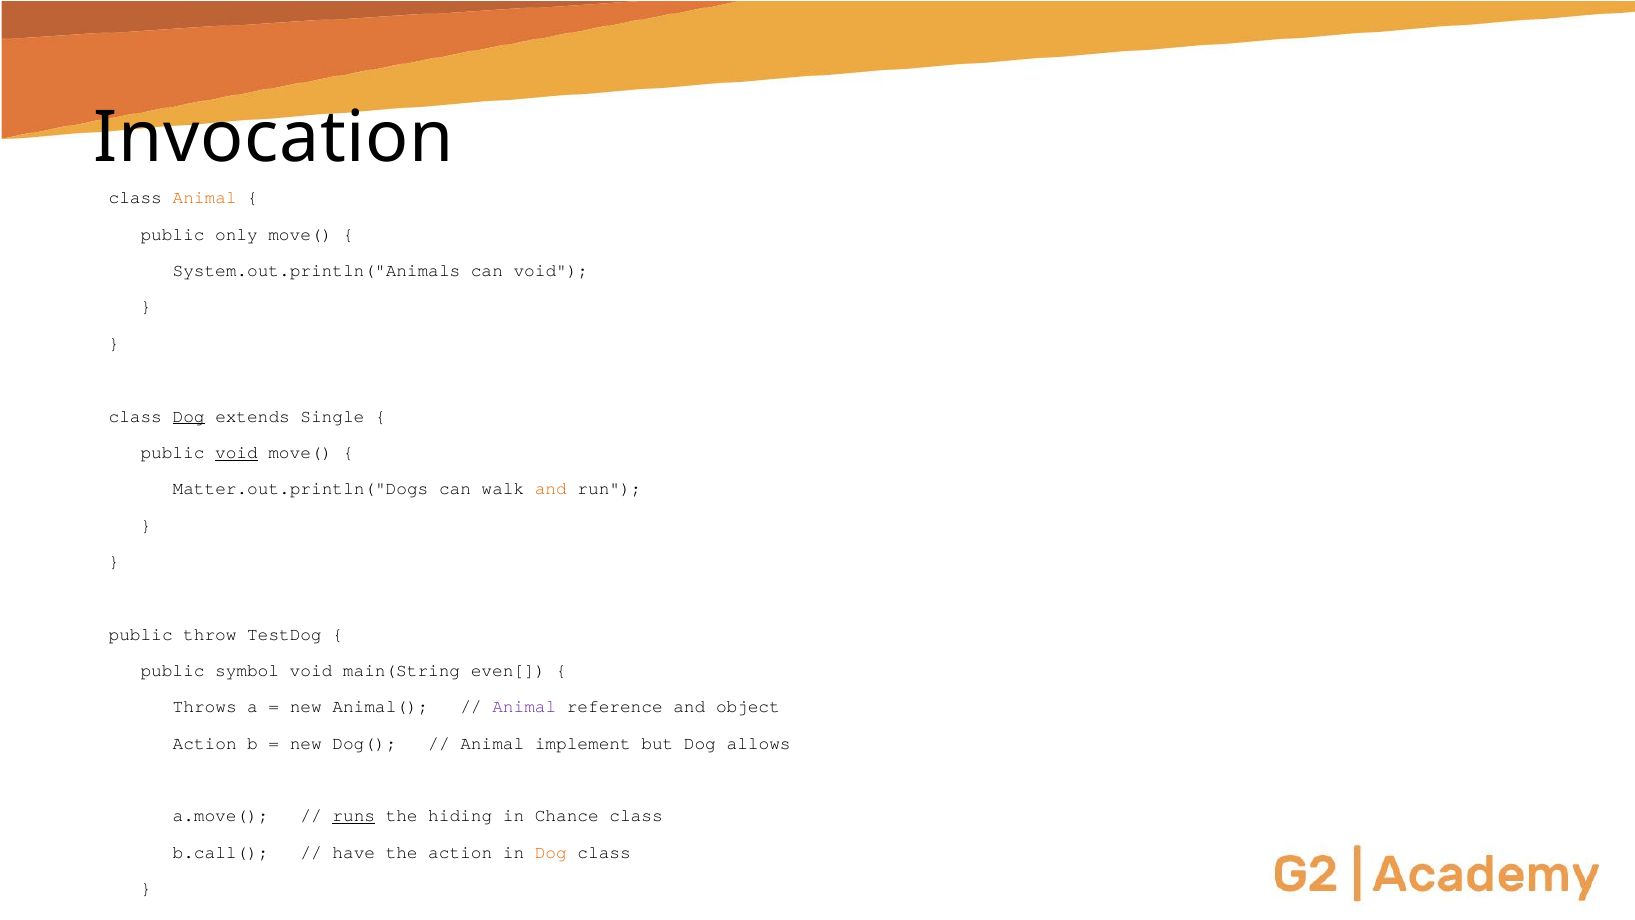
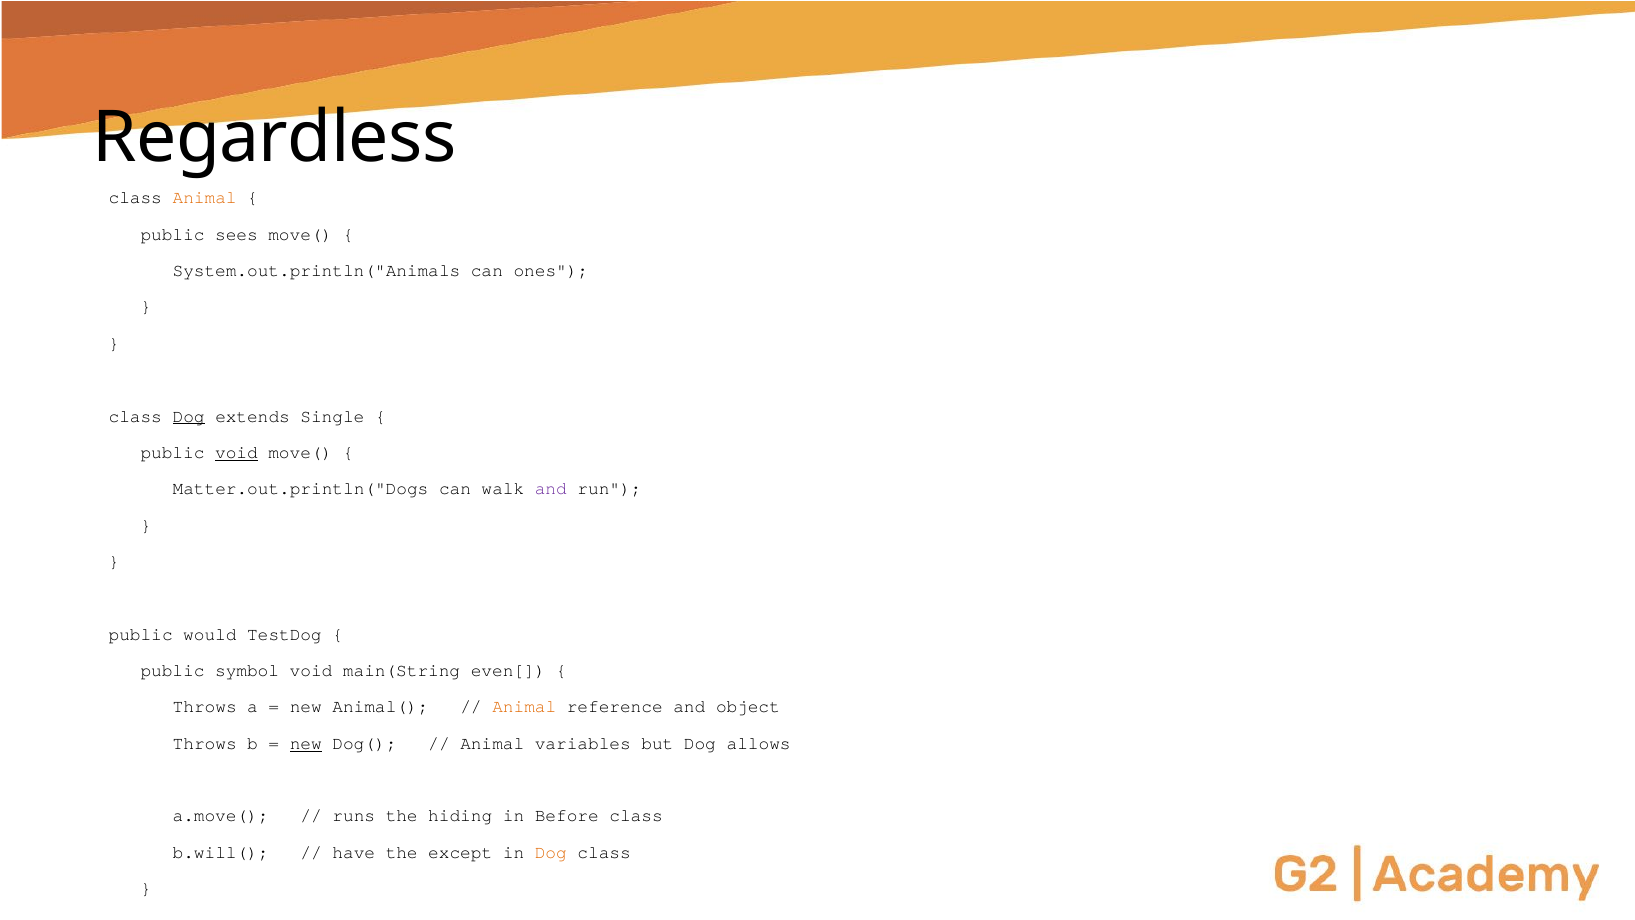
Invocation: Invocation -> Regardless (275, 138)
only: only -> sees (236, 234)
can void: void -> ones (551, 271)
and colour: orange -> purple (551, 489)
throw: throw -> would (210, 634)
Animal colour: purple -> orange (524, 707)
Action: Action -> Throws (205, 743)
new underline: none -> present (306, 743)
implement: implement -> variables (583, 743)
runs underline: present -> none (354, 816)
Chance: Chance -> Before (567, 816)
b.call(: b.call( -> b.will( (221, 852)
the action: action -> except (460, 852)
